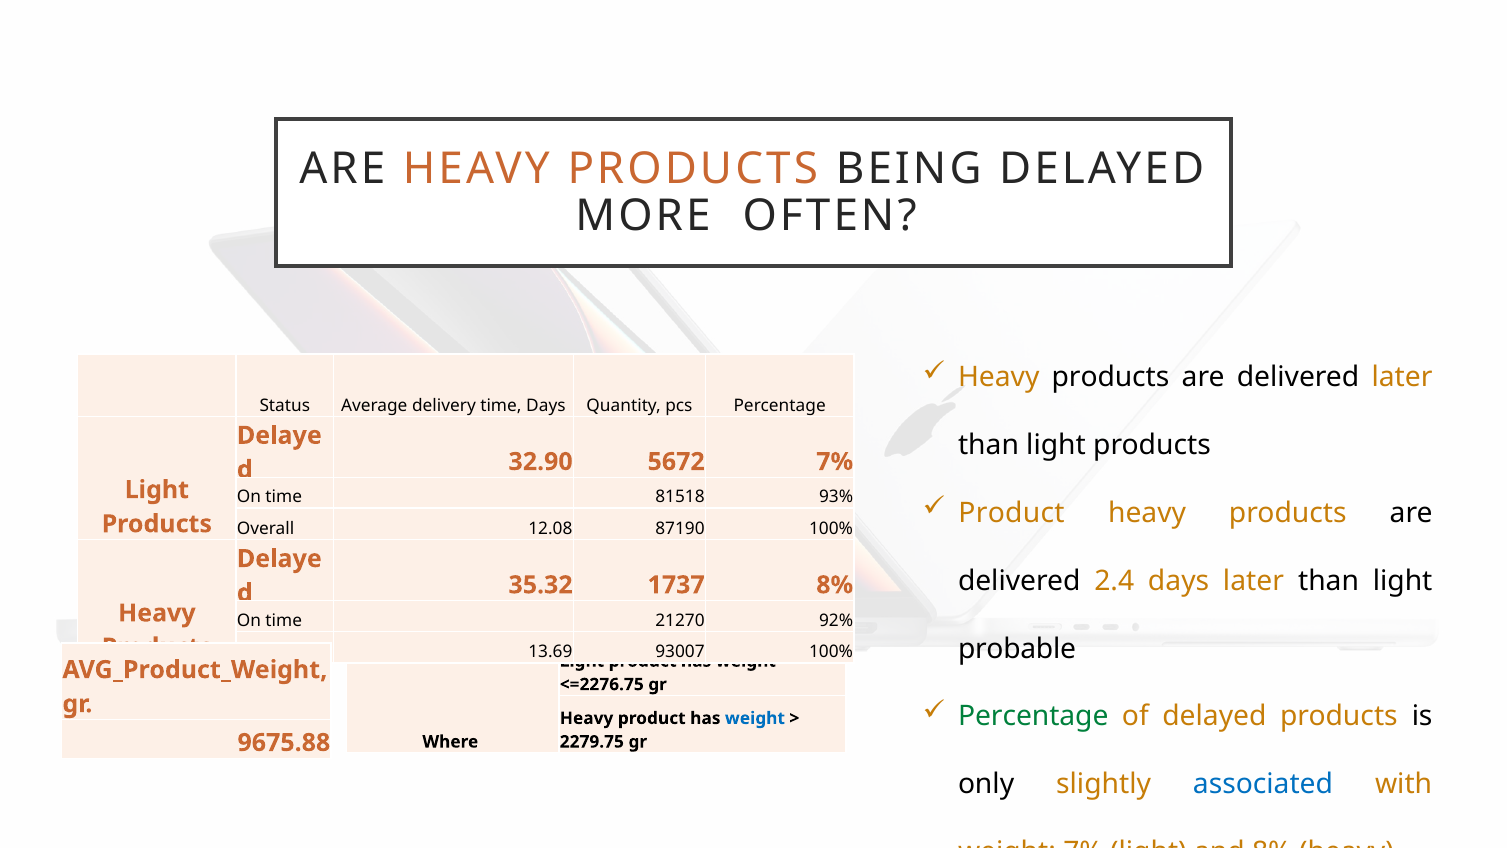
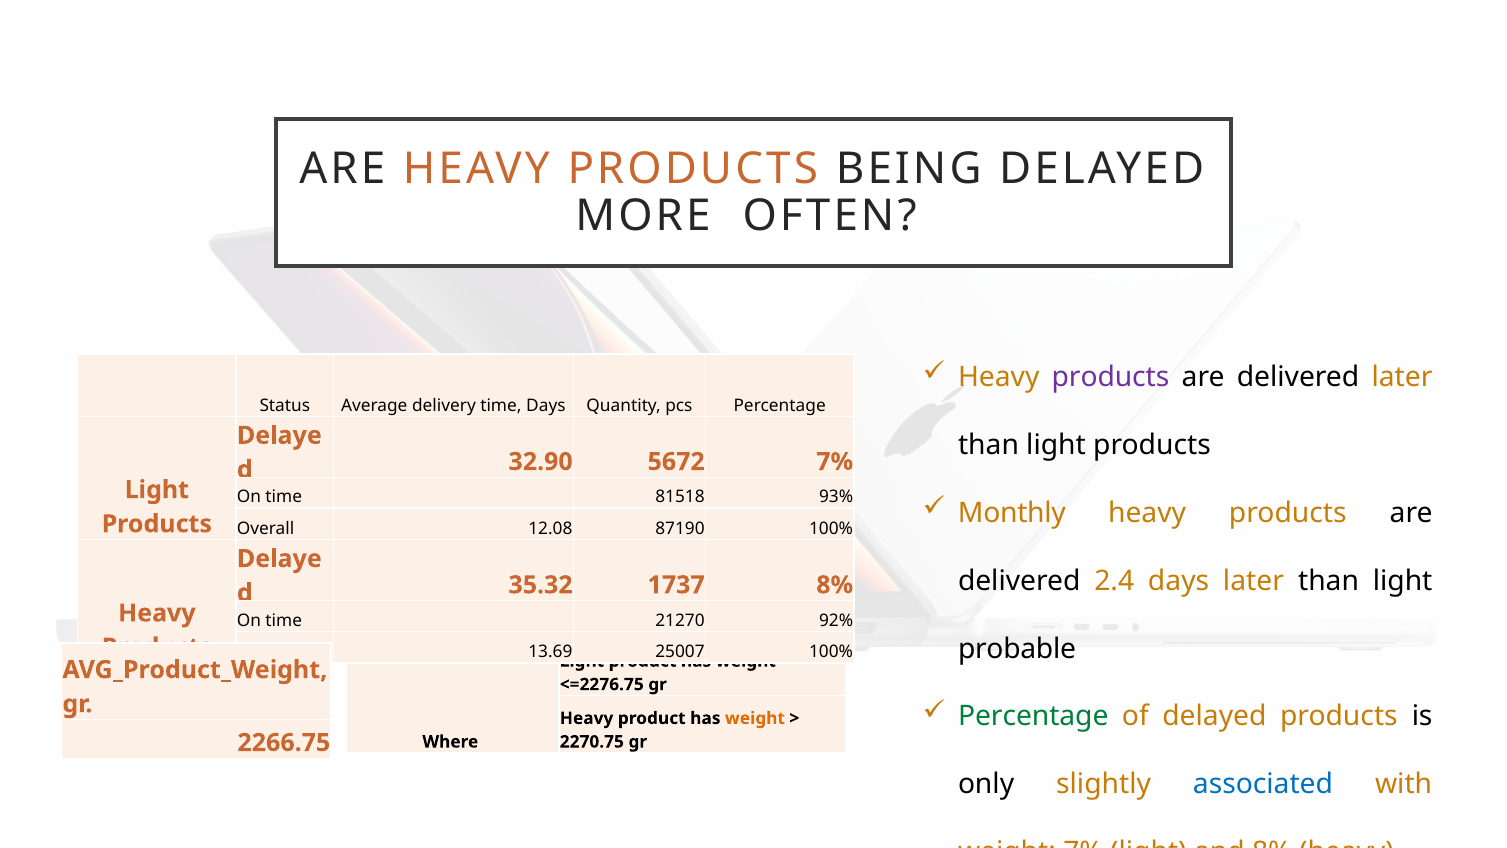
products colour: black -> purple (1111, 377)
Product: Product -> Monthly (1012, 513)
93007: 93007 -> 25007 (680, 652)
weight colour: blue -> orange (755, 718)
9675.88: 9675.88 -> 2266.75 (284, 742)
2279.75: 2279.75 -> 2270.75 (592, 742)
